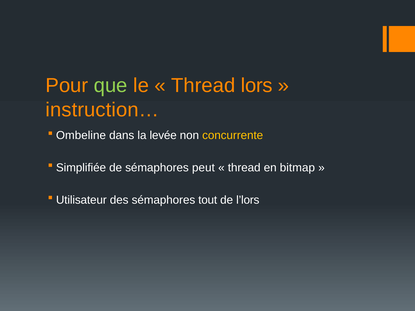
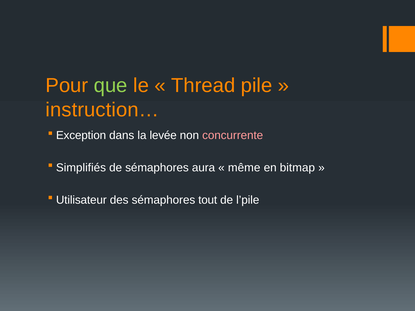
lors: lors -> pile (257, 86)
Ombeline: Ombeline -> Exception (81, 136)
concurrente colour: yellow -> pink (233, 136)
Simplifiée: Simplifiée -> Simplifiés (81, 168)
peut: peut -> aura (203, 168)
thread: thread -> même (244, 168)
l’lors: l’lors -> l’pile (248, 200)
